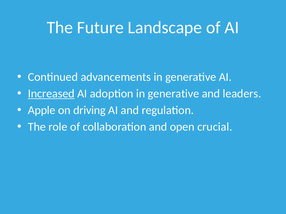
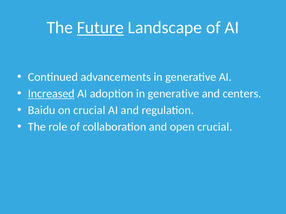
Future underline: none -> present (100, 28)
leaders: leaders -> centers (242, 94)
Apple: Apple -> Baidu (42, 110)
on driving: driving -> crucial (89, 110)
